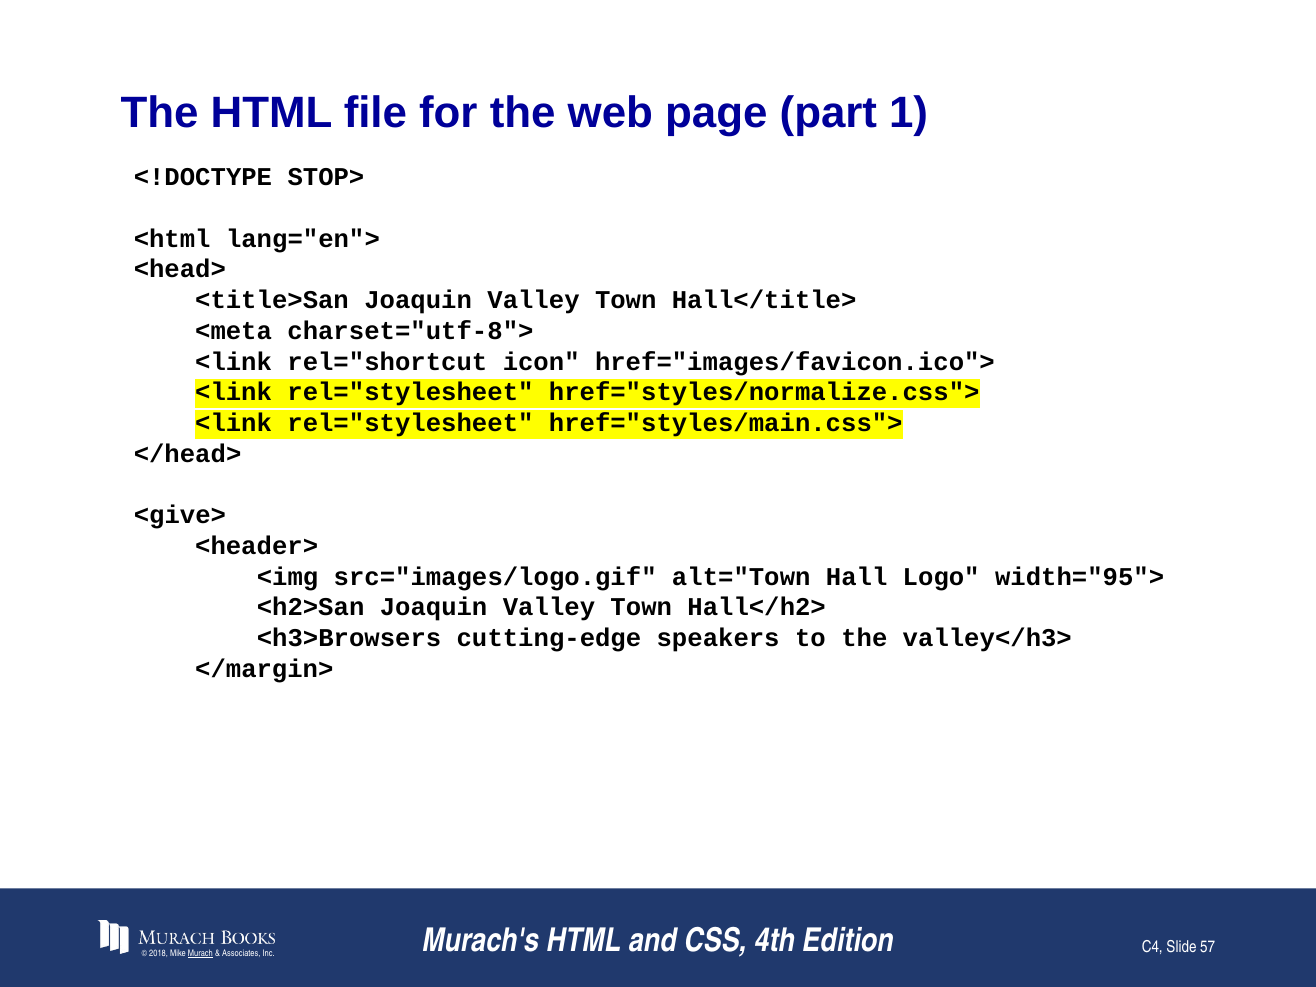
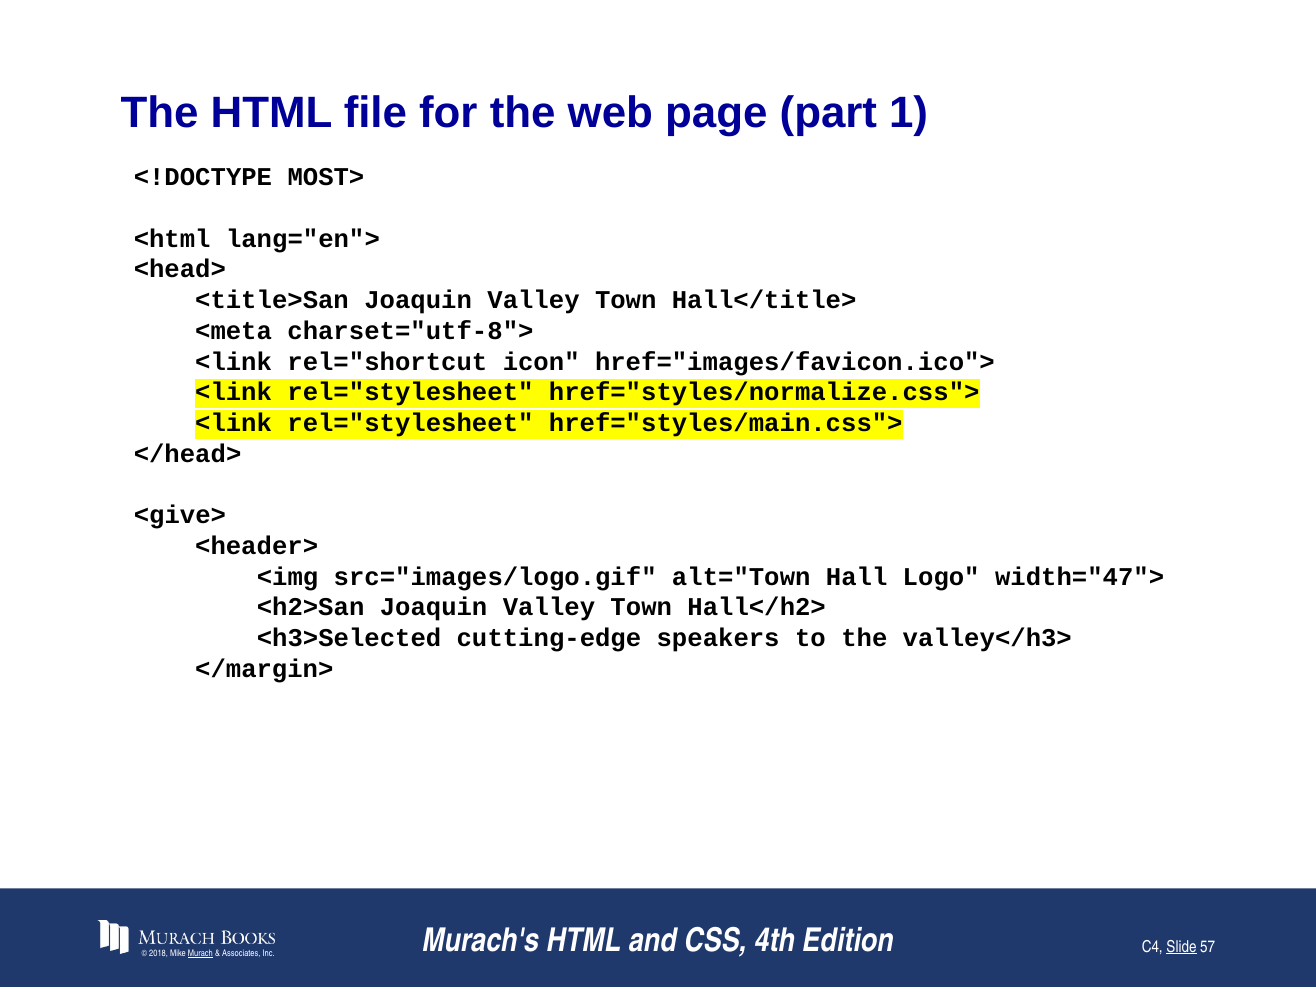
STOP>: STOP> -> MOST> (326, 177)
width="95">: width="95"> -> width="47"> (1080, 577)
<h3>Browsers: <h3>Browsers -> <h3>Selected (349, 638)
Slide underline: none -> present (1182, 947)
